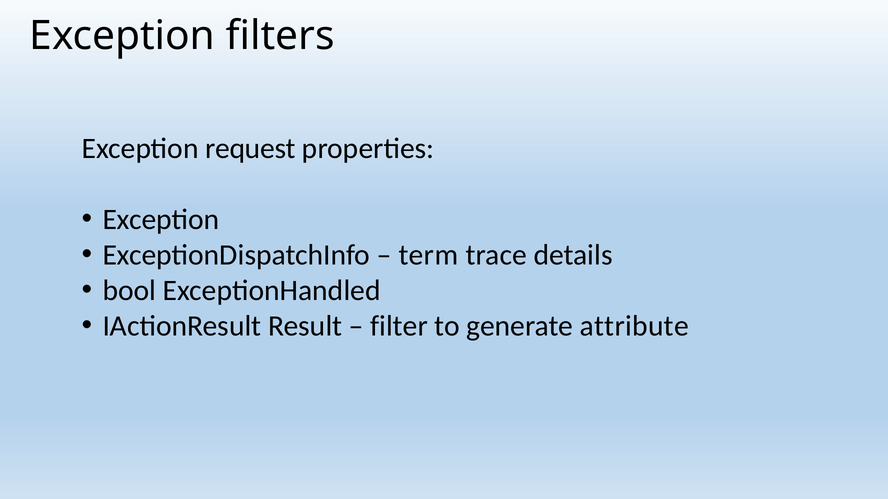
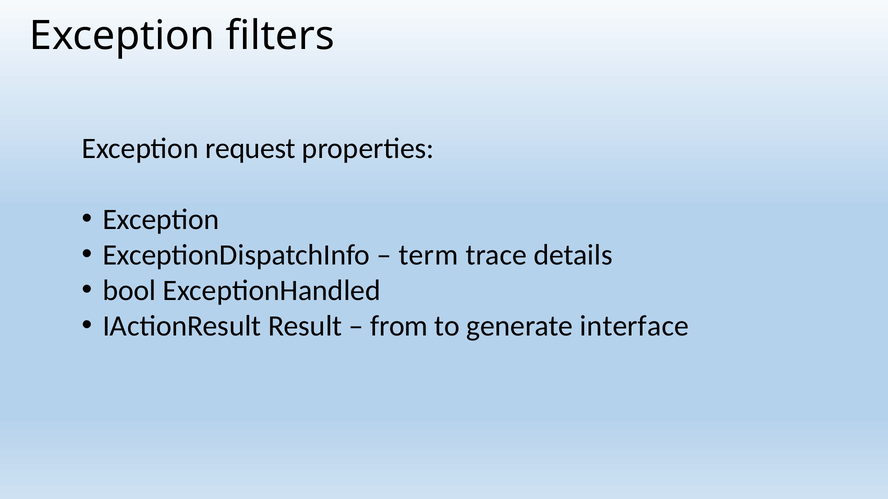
filter: filter -> from (399, 326)
attribute: attribute -> interface (634, 326)
